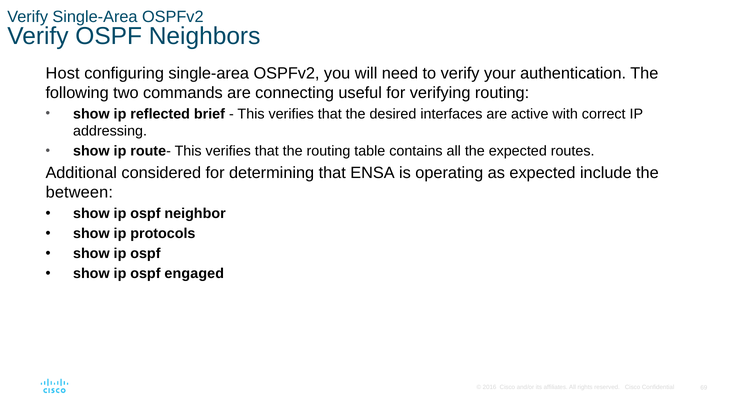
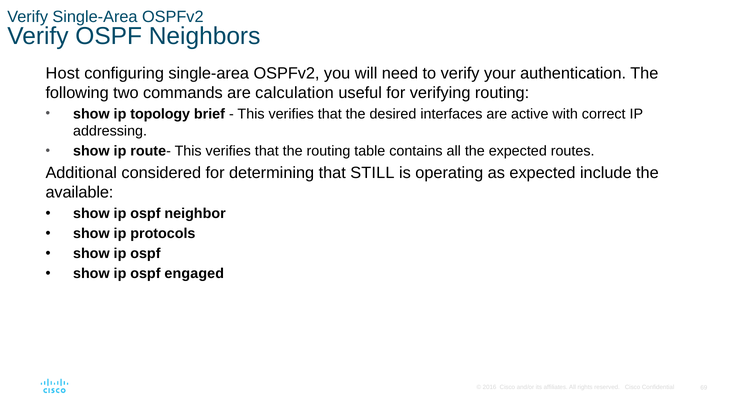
connecting: connecting -> calculation (295, 93)
reflected: reflected -> topology (160, 114)
ENSA: ENSA -> STILL (372, 173)
between: between -> available (79, 193)
